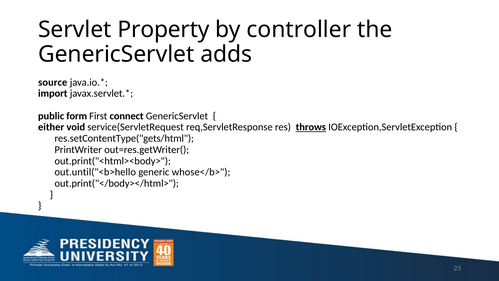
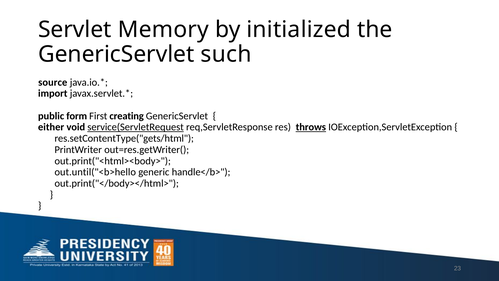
Property: Property -> Memory (163, 30)
controller: controller -> initialized (299, 30)
adds: adds -> such (226, 54)
connect: connect -> creating (127, 116)
service(ServletRequest underline: none -> present (136, 127)
whose</b>: whose</b> -> handle</b> (201, 172)
